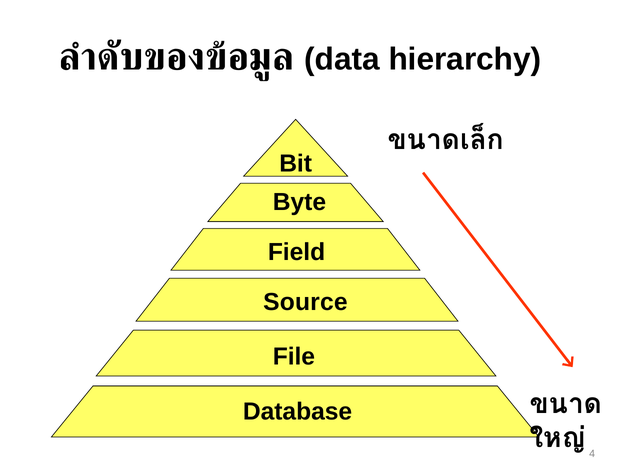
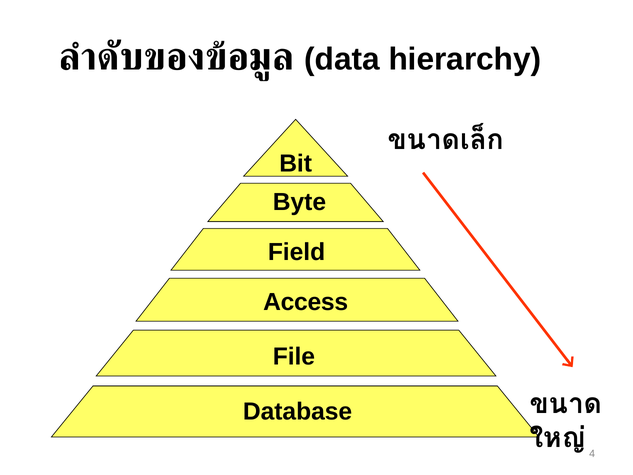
Source: Source -> Access (306, 302)
